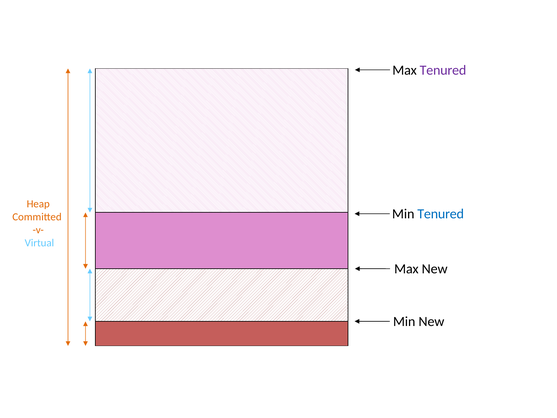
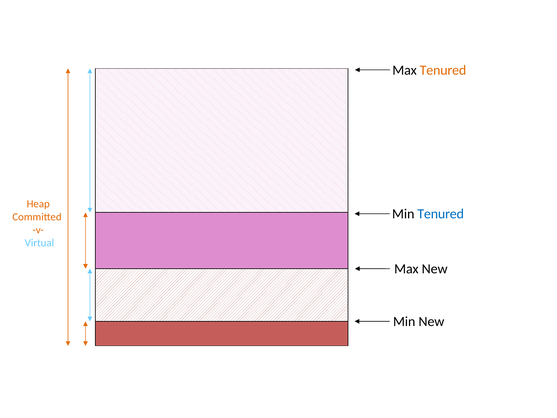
Tenured colour: purple -> orange (443, 70)
